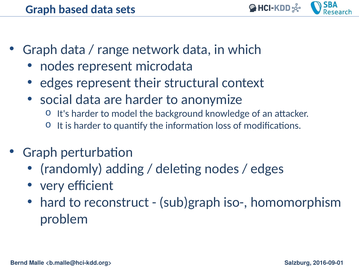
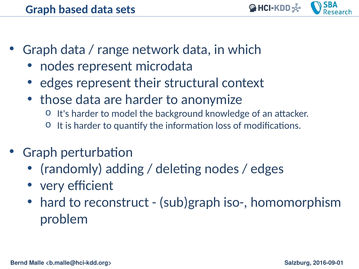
social: social -> those (56, 100)
